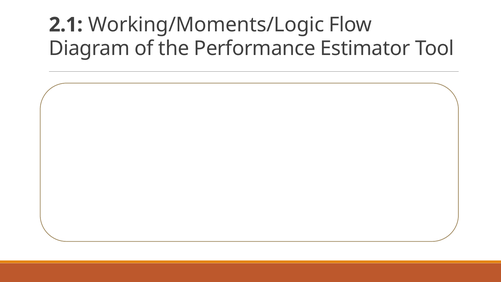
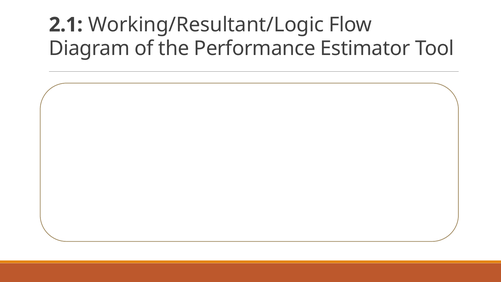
Working/Moments/Logic: Working/Moments/Logic -> Working/Resultant/Logic (206, 25)
